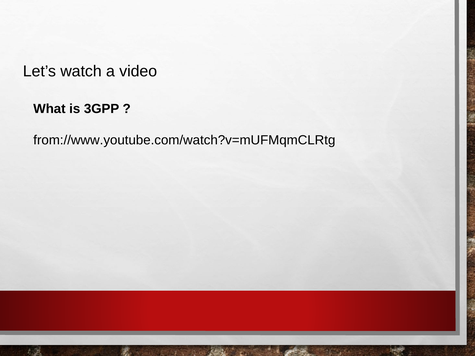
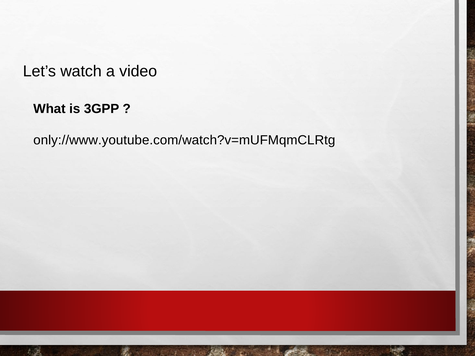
from://www.youtube.com/watch?v=mUFMqmCLRtg: from://www.youtube.com/watch?v=mUFMqmCLRtg -> only://www.youtube.com/watch?v=mUFMqmCLRtg (184, 140)
